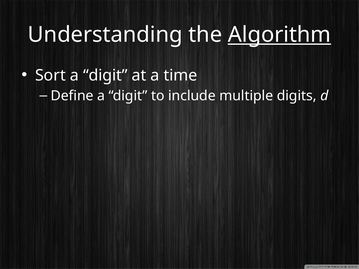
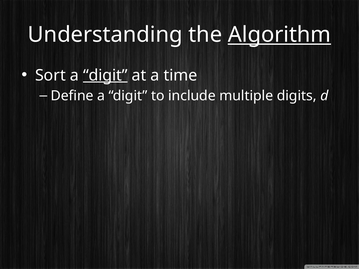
digit underline: none -> present (105, 75)
